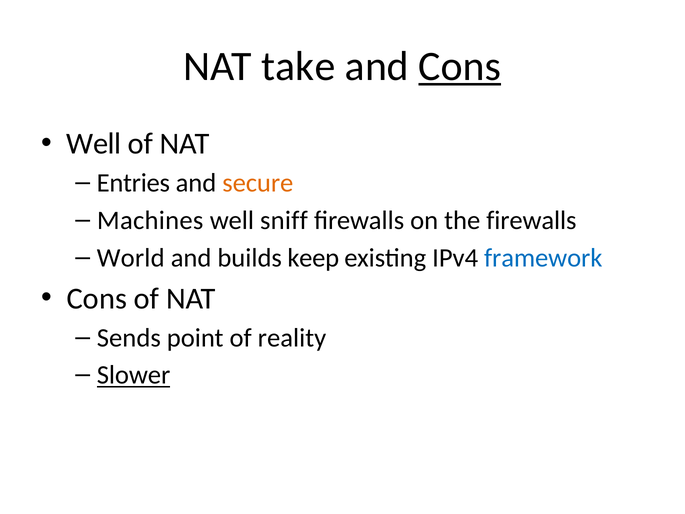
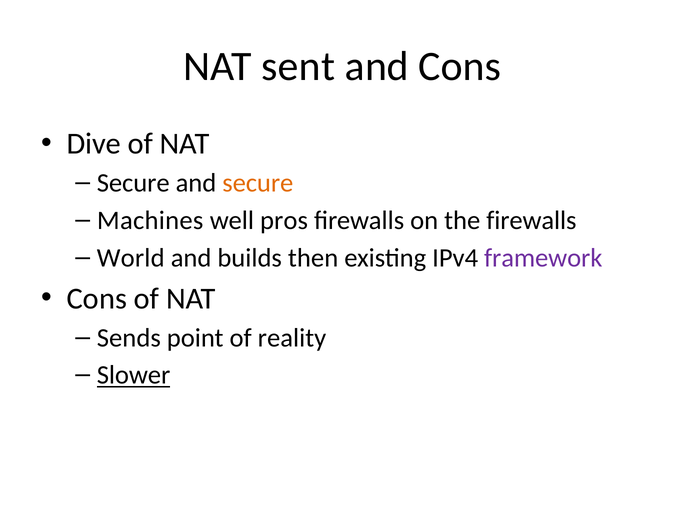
take: take -> sent (298, 66)
Cons underline: present -> none (460, 66)
Well: Well -> Dive (94, 144)
Entries: Entries -> Secure (133, 183)
sniff: sniff -> pros (284, 220)
keep: keep -> then (313, 258)
framework colour: blue -> purple (543, 258)
